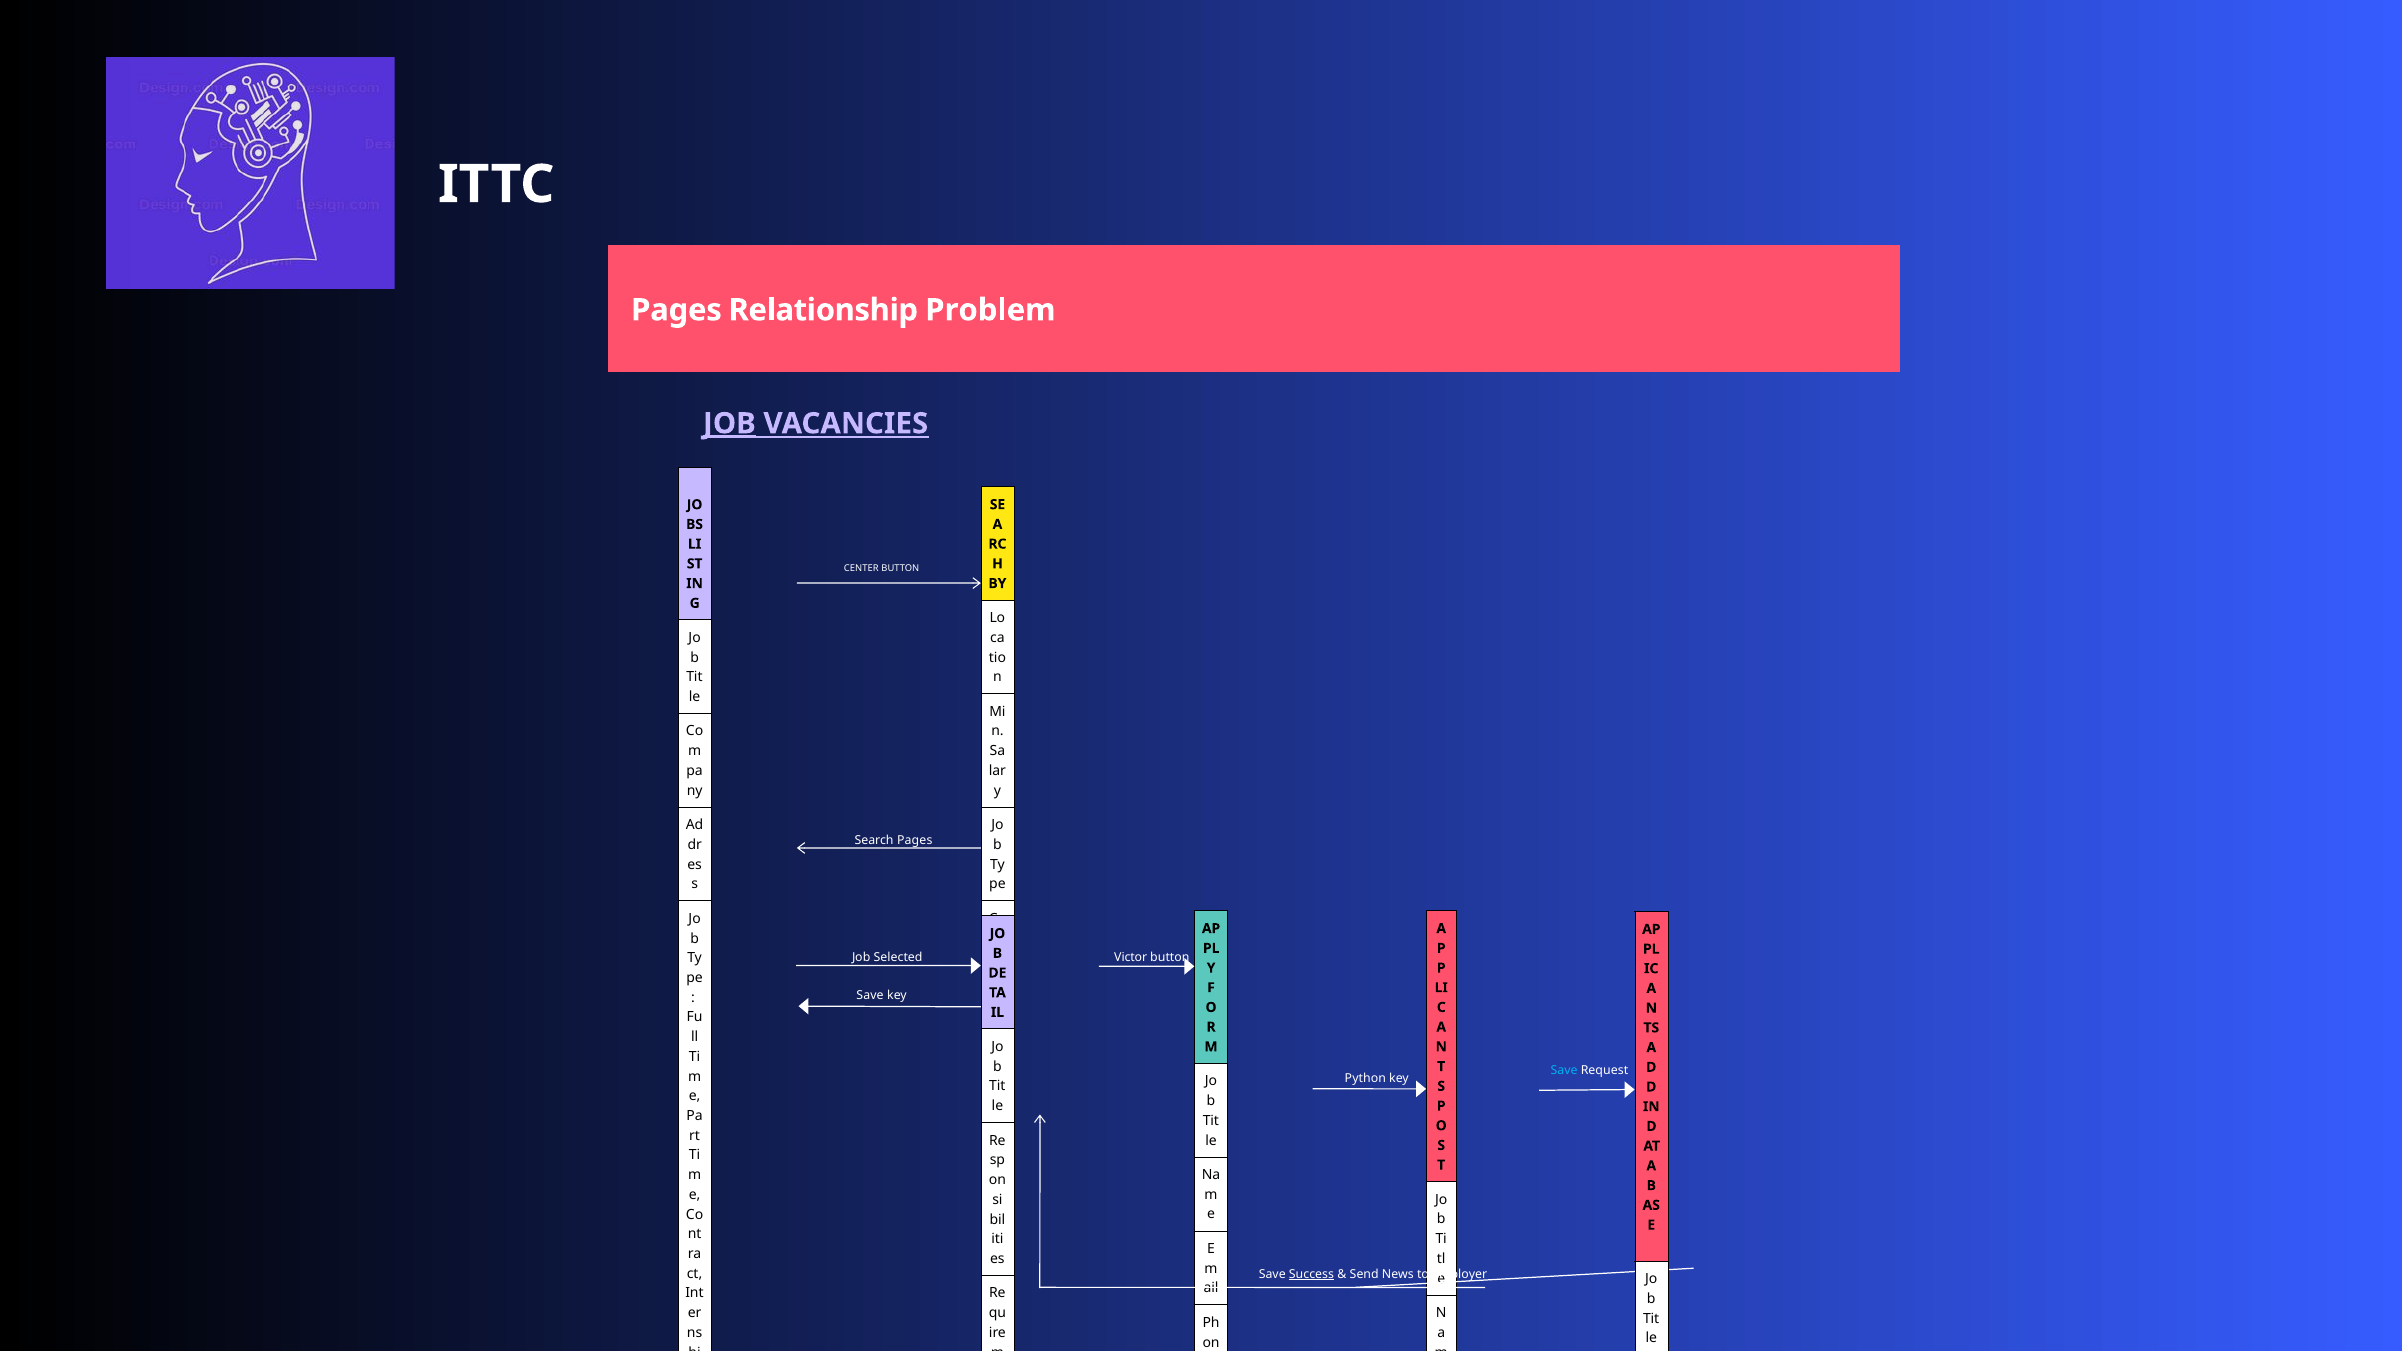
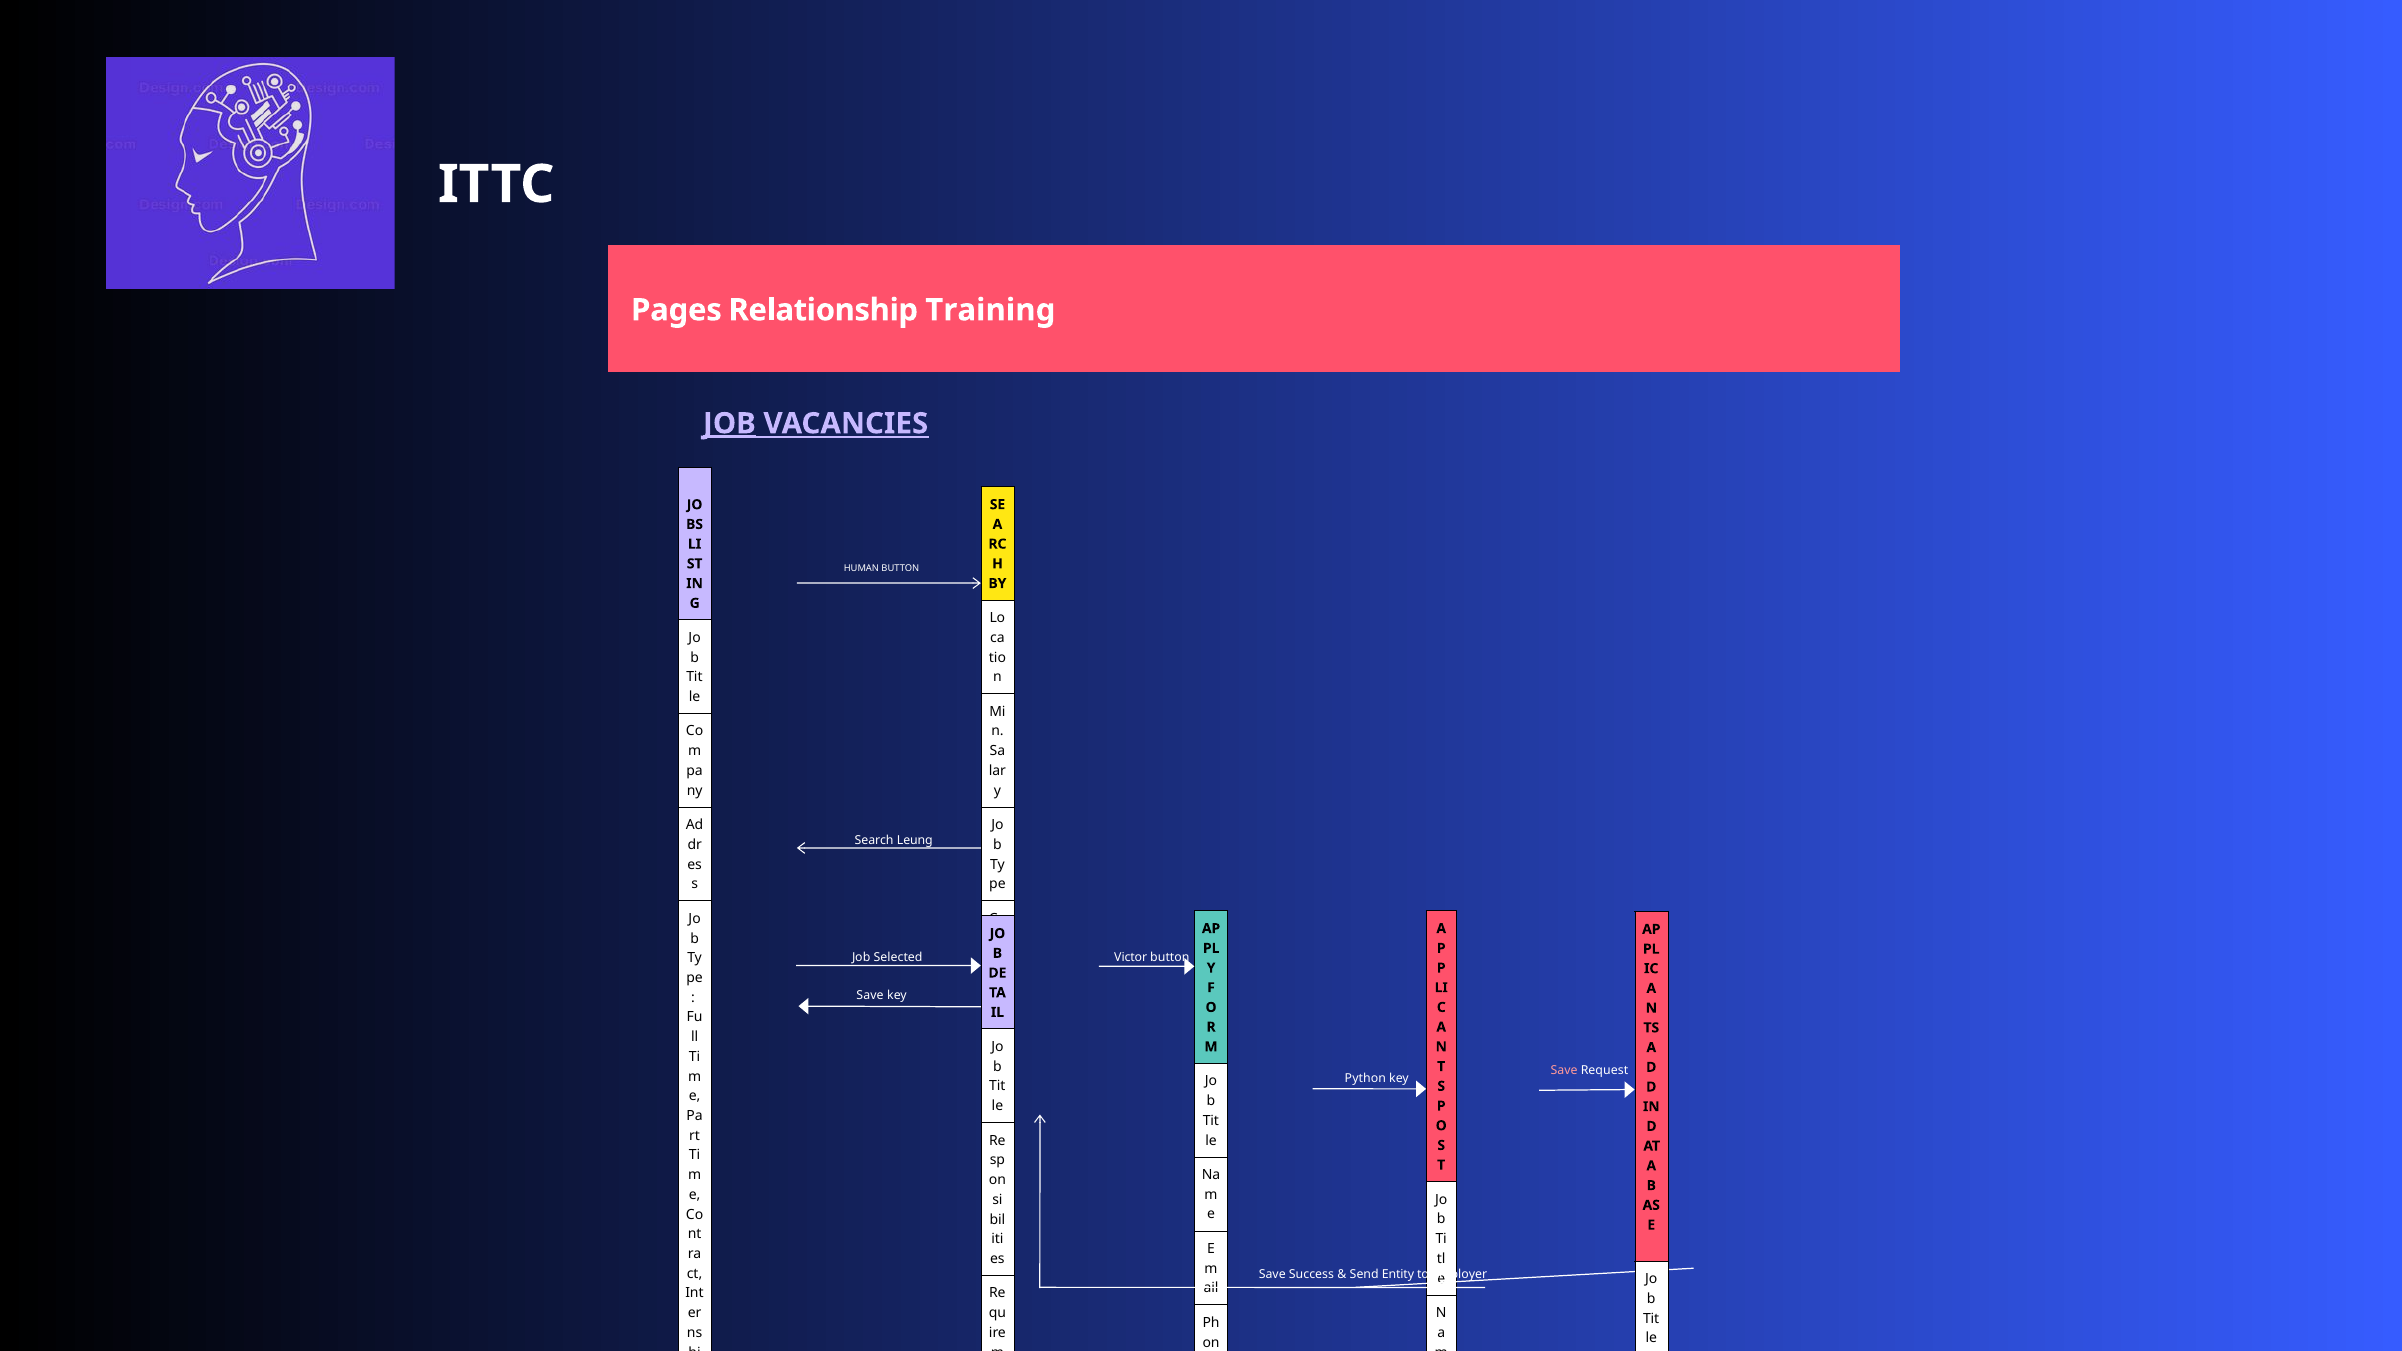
Problem: Problem -> Training (990, 310)
CENTER: CENTER -> HUMAN (861, 569)
Search Pages: Pages -> Leung (915, 840)
Save colour: light blue -> pink (1564, 1070)
Success underline: present -> none (1312, 1274)
News: News -> Entity (1398, 1274)
